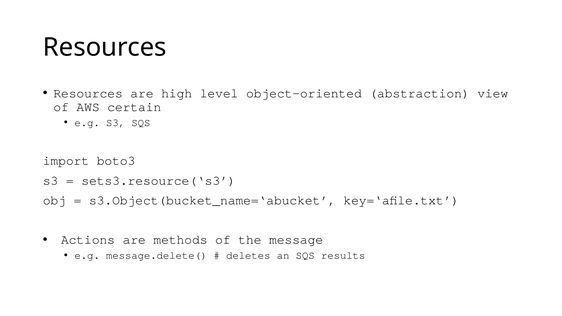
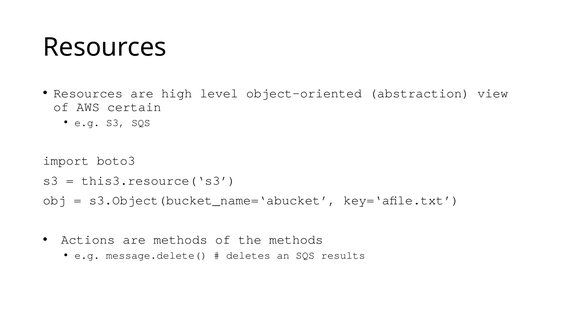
sets3.resource(‘s3: sets3.resource(‘s3 -> this3.resource(‘s3 (158, 181)
the message: message -> methods (296, 240)
